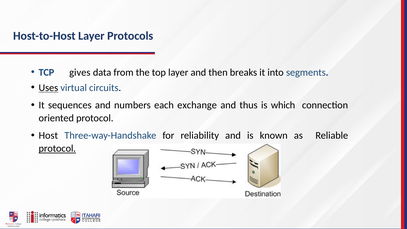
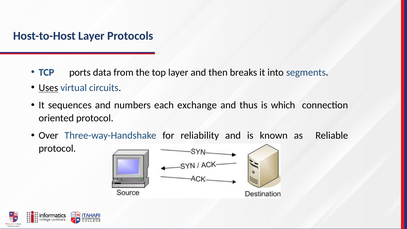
gives: gives -> ports (80, 72)
Host: Host -> Over (48, 136)
protocol underline: present -> none (57, 149)
